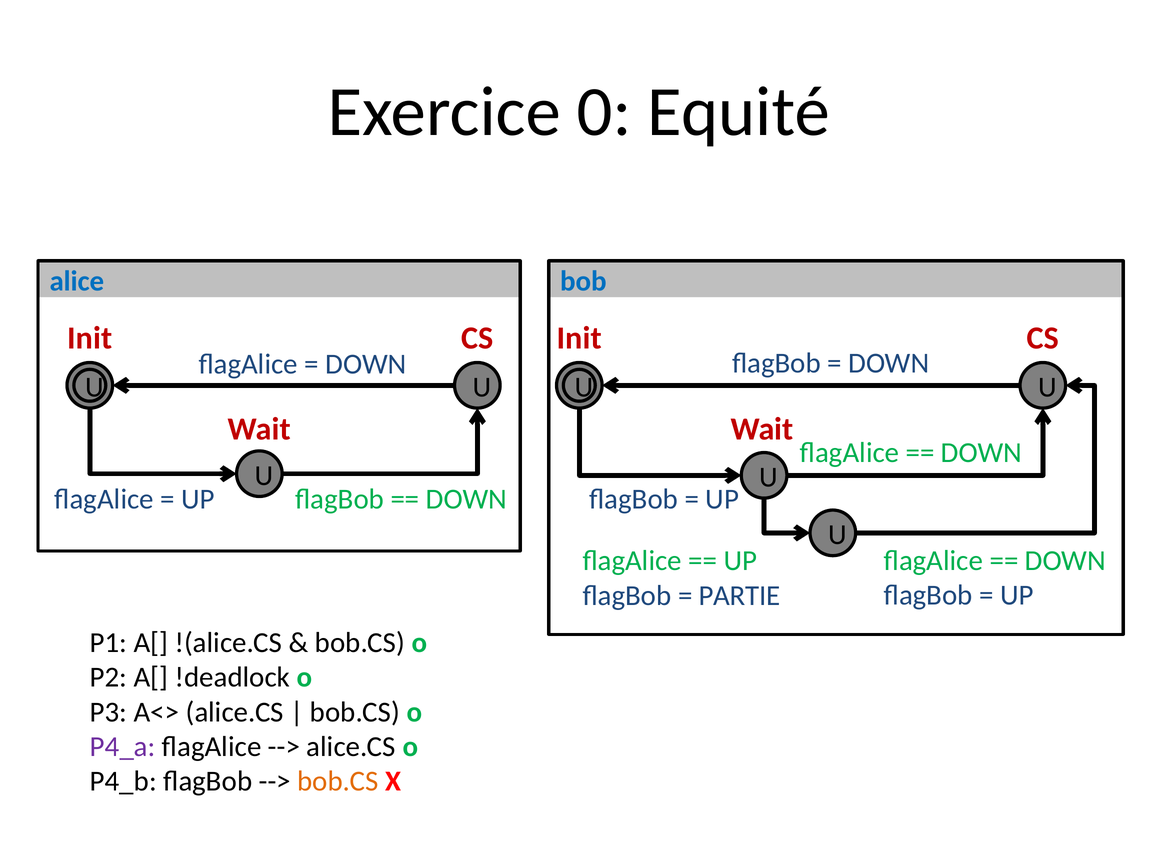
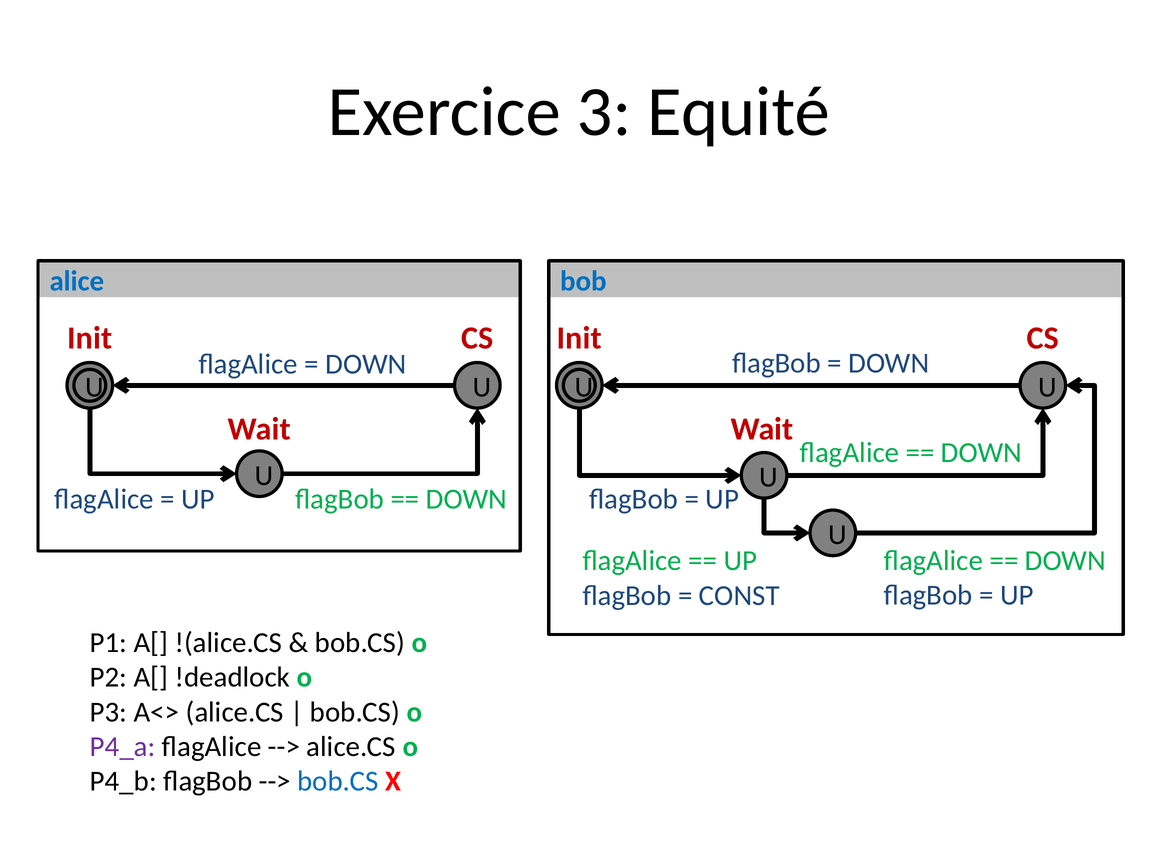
0: 0 -> 3 (604, 112)
PARTIE: PARTIE -> CONST (739, 596)
bob.CS colour: orange -> blue (338, 782)
